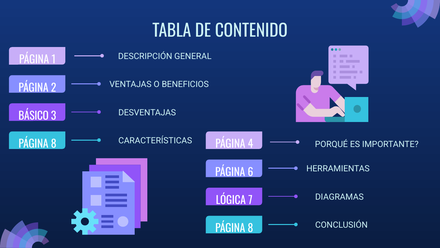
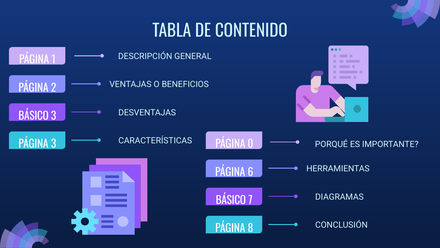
4: 4 -> 0 (251, 144)
8: 8 -> 3 (54, 144)
LÓGICA: LÓGICA -> BÁSICO (231, 200)
